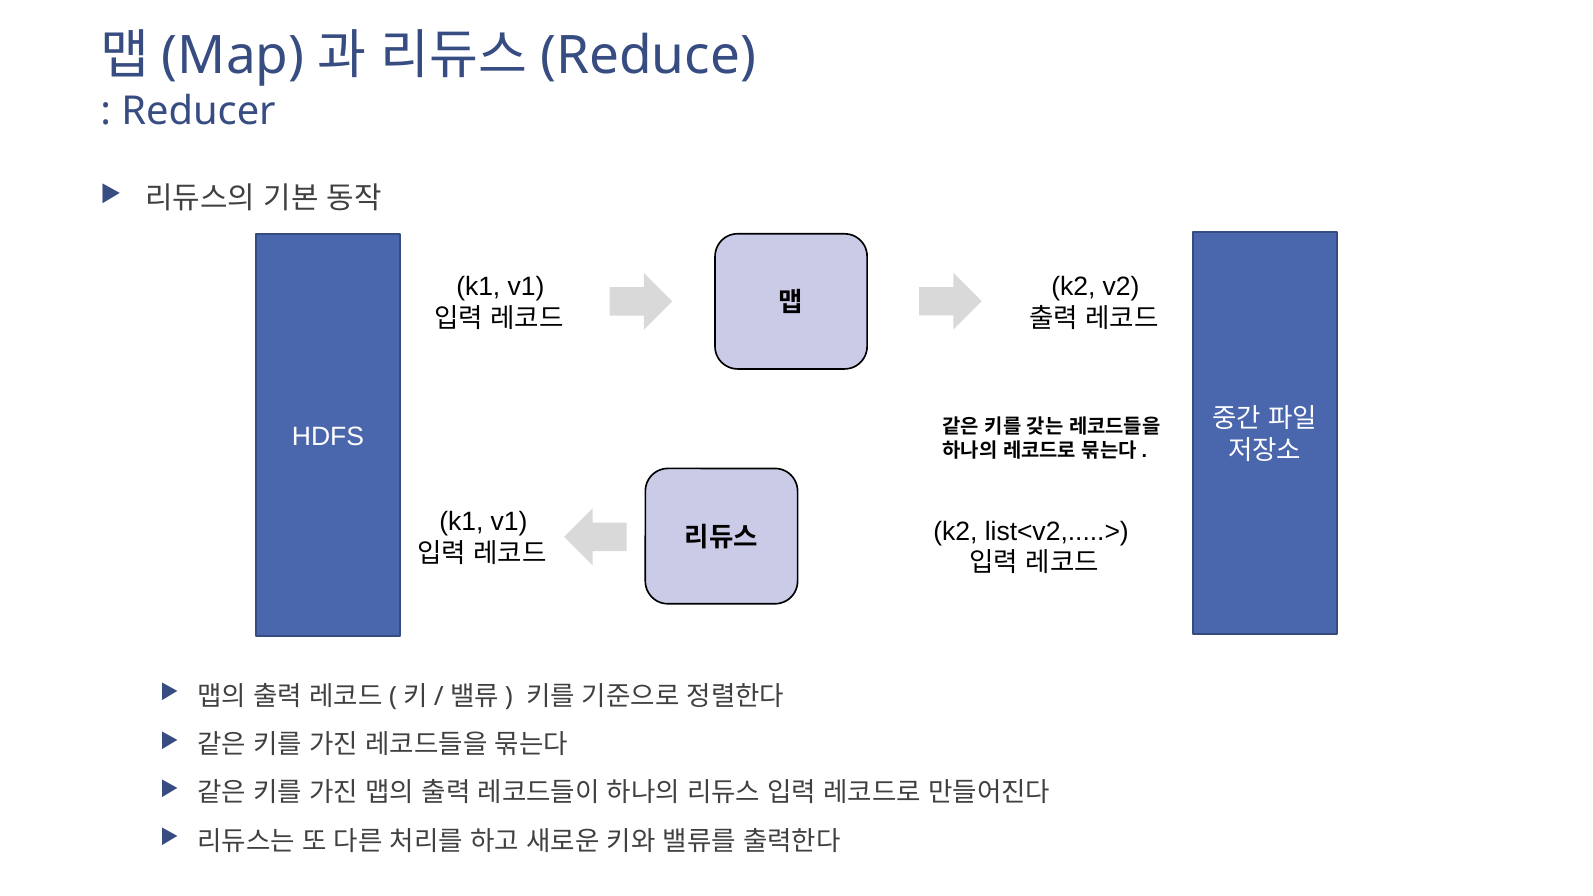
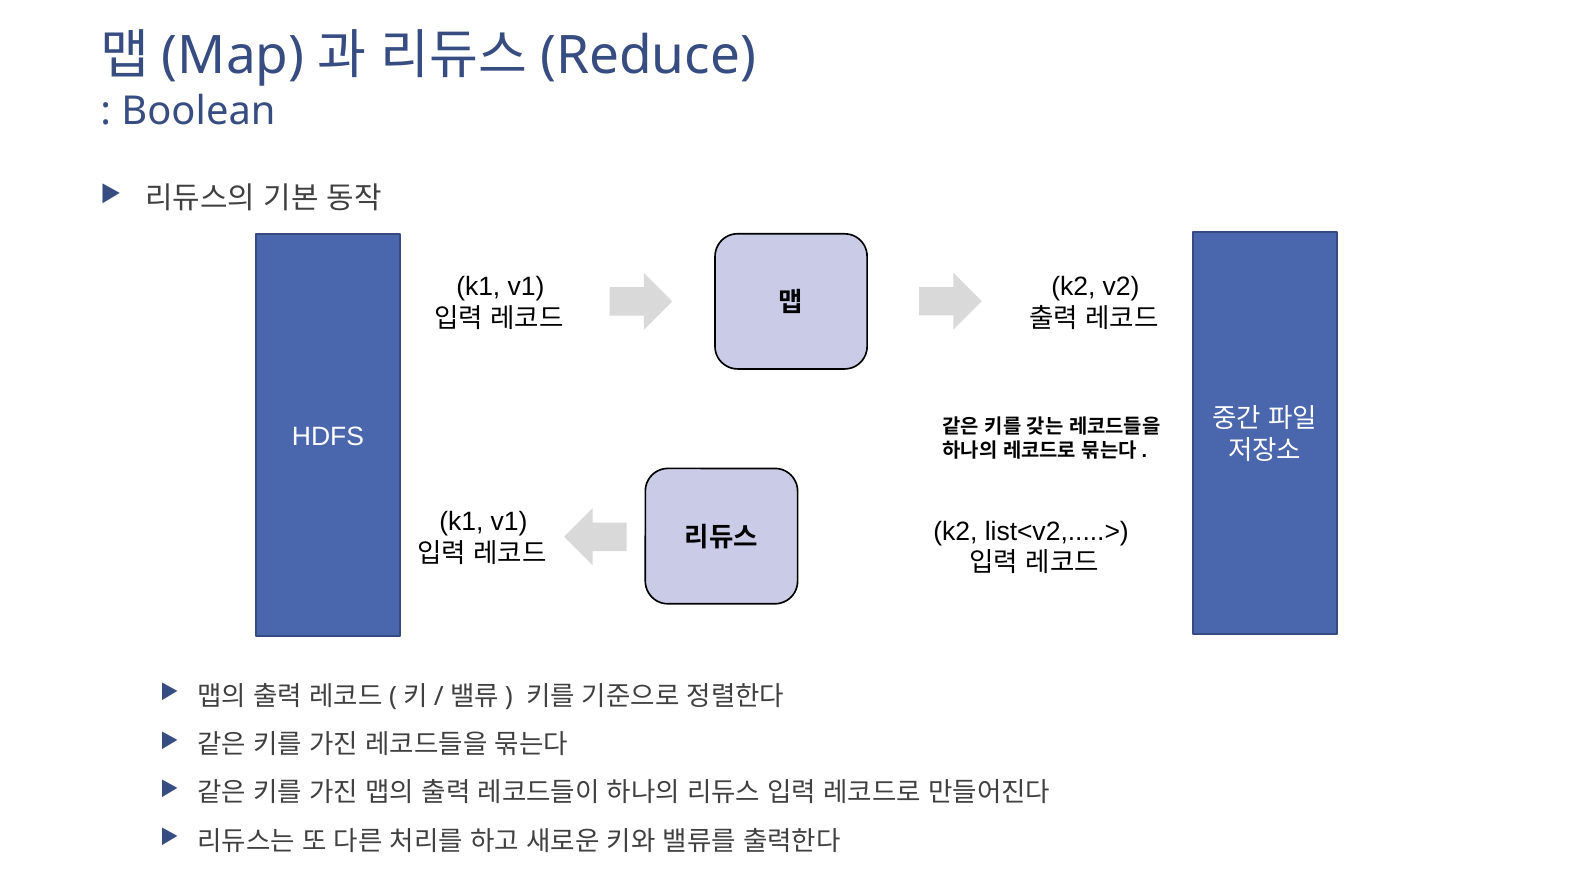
Reducer: Reducer -> Boolean (198, 111)
